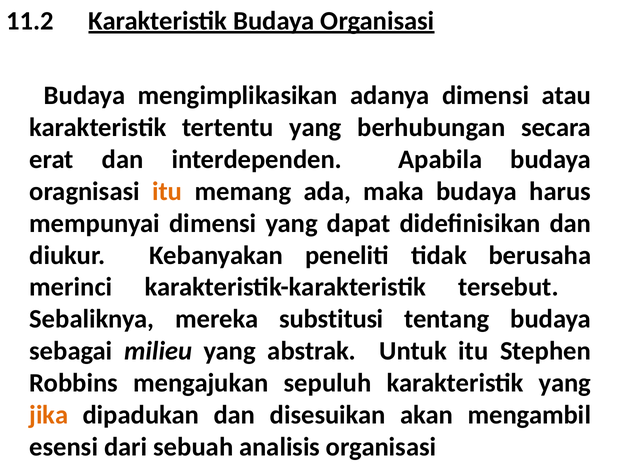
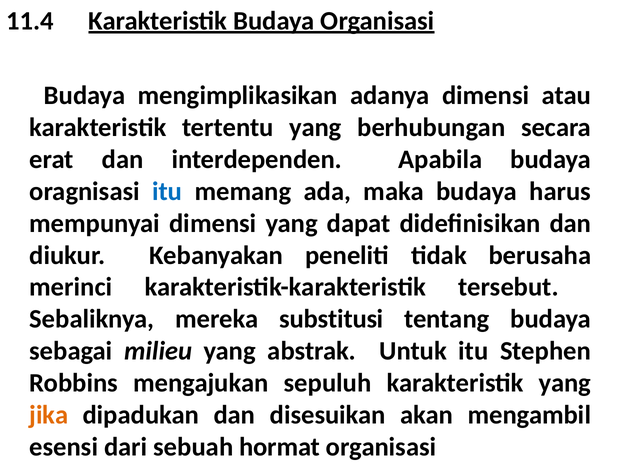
11.2: 11.2 -> 11.4 (30, 21)
itu colour: orange -> blue (167, 192)
analisis: analisis -> hormat (280, 447)
